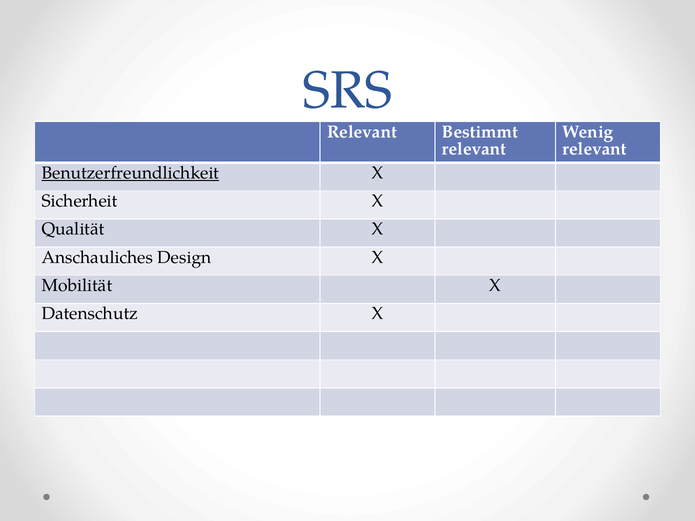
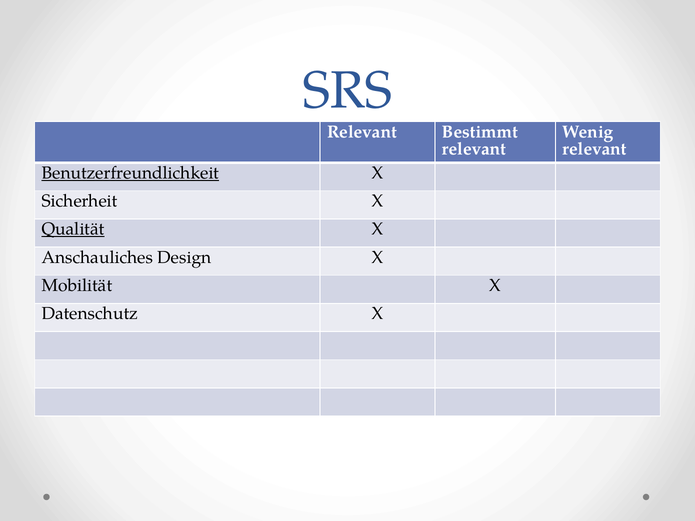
Qualität underline: none -> present (73, 229)
